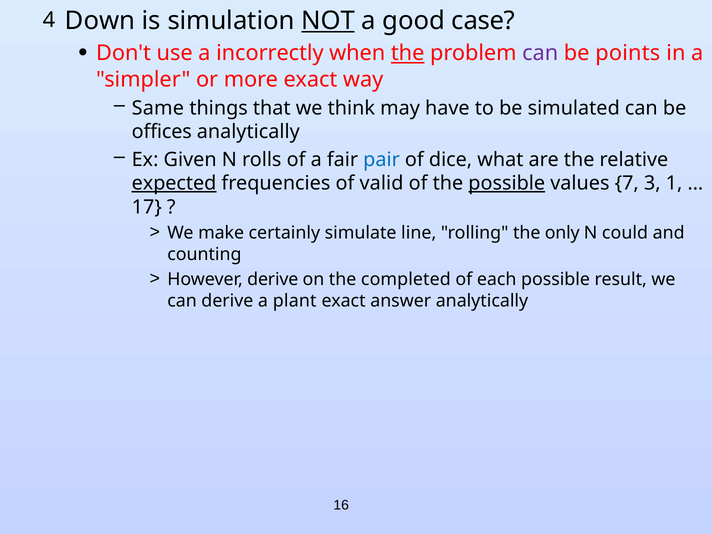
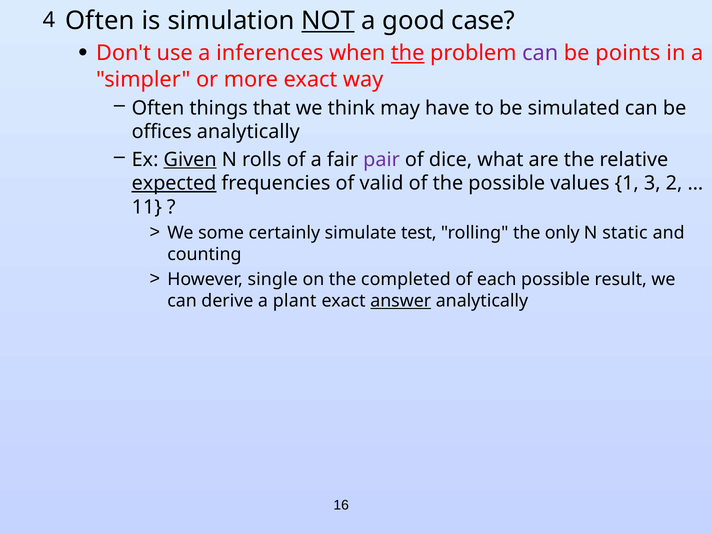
4 Down: Down -> Often (100, 21)
incorrectly: incorrectly -> inferences (270, 53)
Same: Same -> Often (158, 108)
Given underline: none -> present (190, 160)
pair colour: blue -> purple (382, 160)
possible underline: present -> none (507, 183)
7: 7 -> 1 (627, 183)
1: 1 -> 2 (674, 183)
17: 17 -> 11 (147, 207)
make: make -> some (221, 233)
line: line -> test (419, 233)
could: could -> static (625, 233)
However derive: derive -> single (273, 279)
answer underline: none -> present (401, 301)
